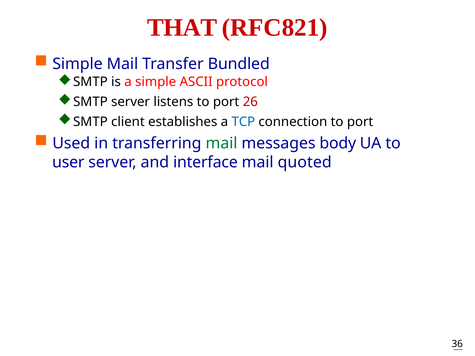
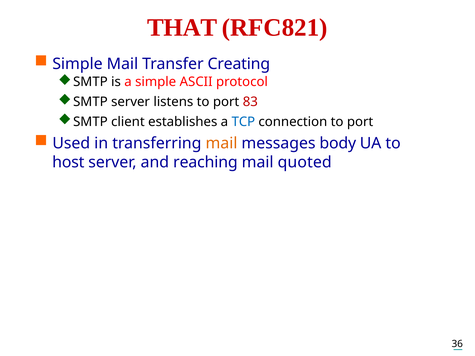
Bundled: Bundled -> Creating (239, 64)
26: 26 -> 83 (250, 102)
mail colour: green -> orange (221, 143)
user: user -> host (68, 162)
interface: interface -> reaching (205, 162)
